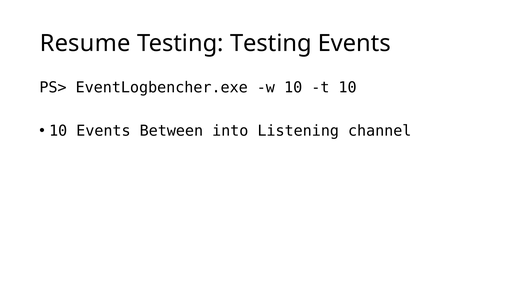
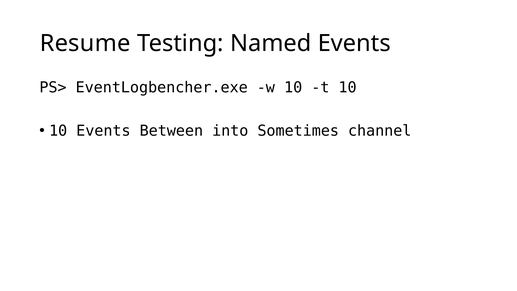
Testing Testing: Testing -> Named (271, 43)
Listening: Listening -> Sometimes (298, 131)
